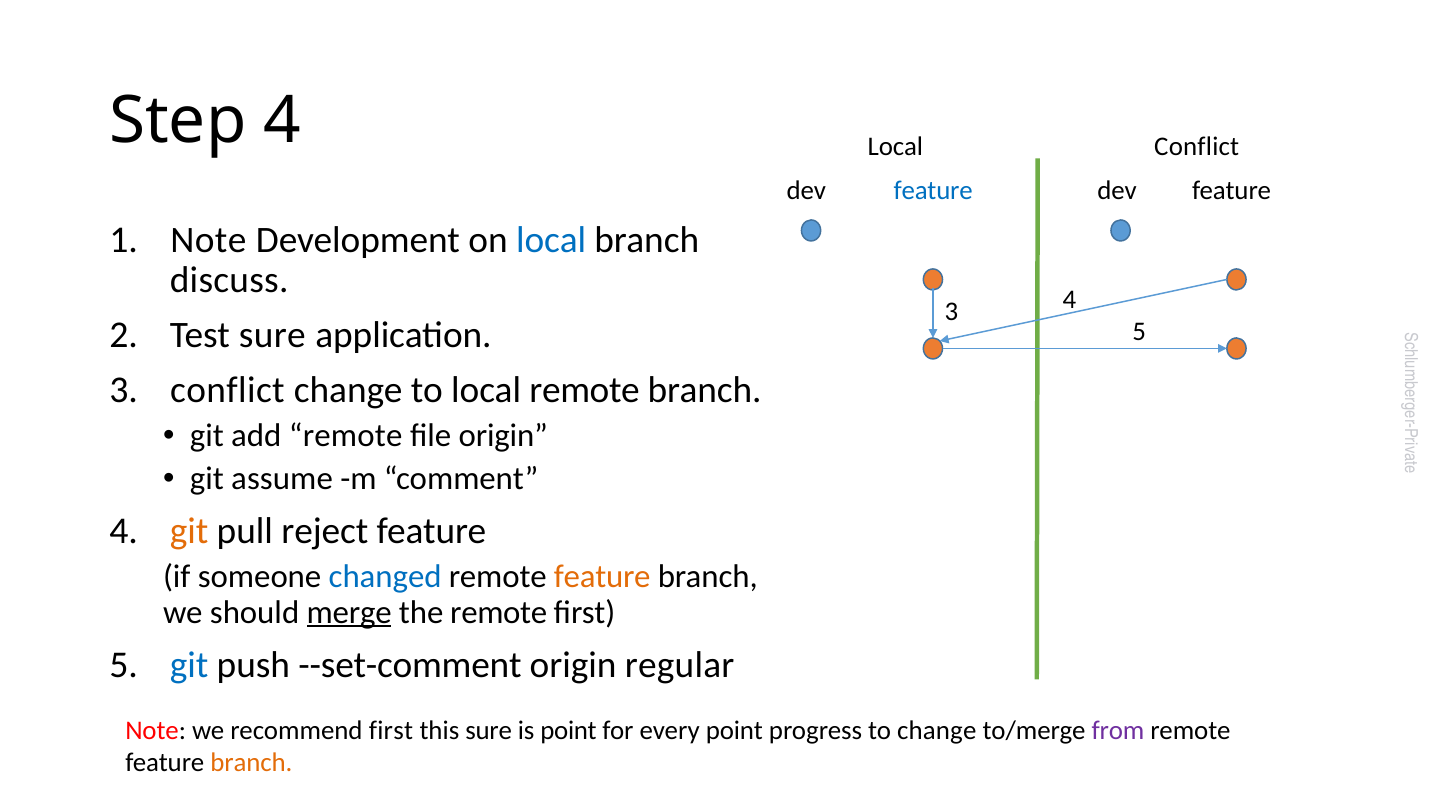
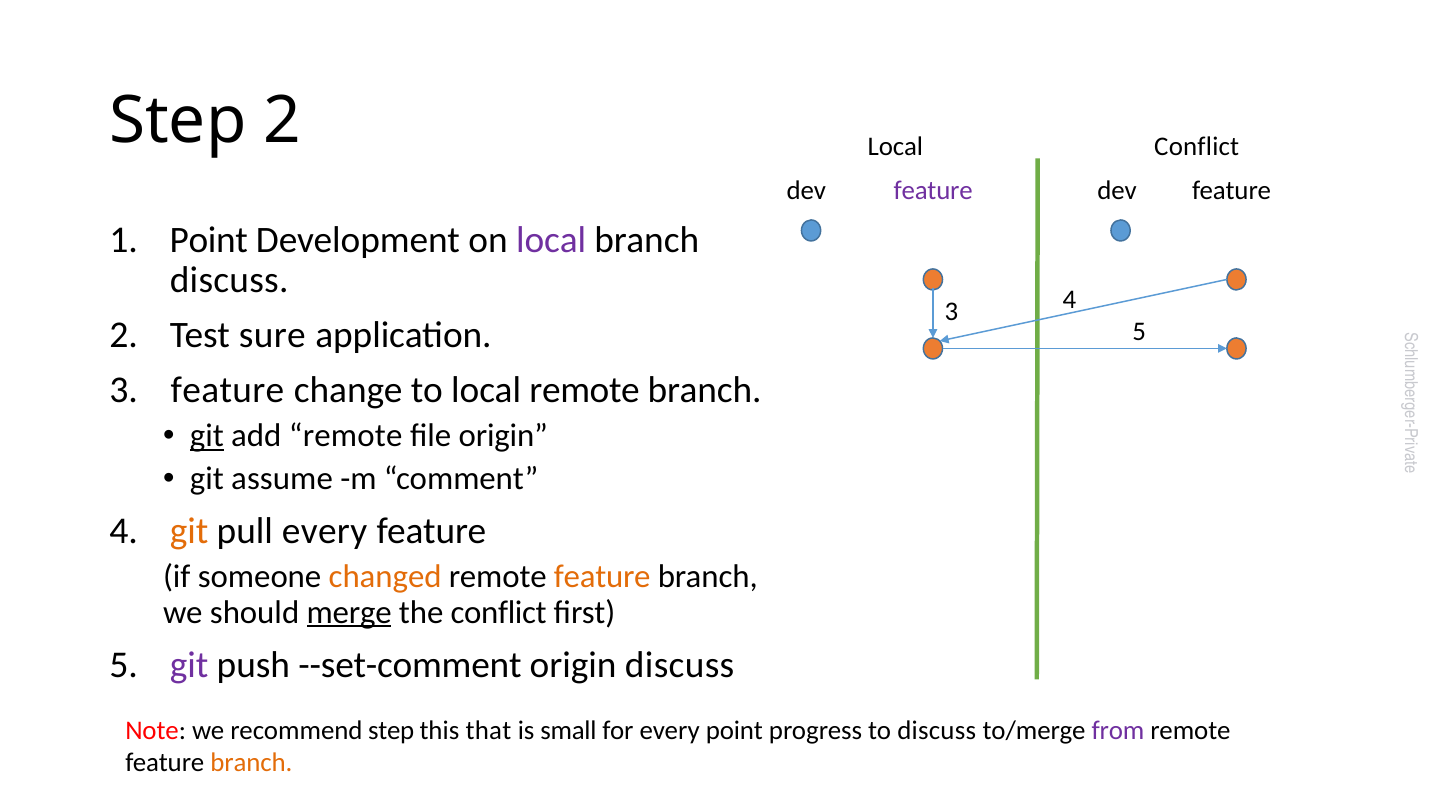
Step 4: 4 -> 2 (282, 120)
feature colour: blue -> purple (933, 190)
Note: Note -> Point (209, 240)
local colour: blue -> purple (551, 240)
3 conflict: conflict -> feature (227, 391)
git underline: none -> present (207, 436)
pull reject: reject -> every (325, 532)
changed colour: blue -> orange (385, 577)
the remote: remote -> conflict (499, 613)
git colour: blue -> purple (189, 666)
origin regular: regular -> discuss (680, 666)
recommend first: first -> step (391, 731)
this sure: sure -> that (488, 731)
is point: point -> small (568, 731)
to change: change -> discuss (937, 731)
